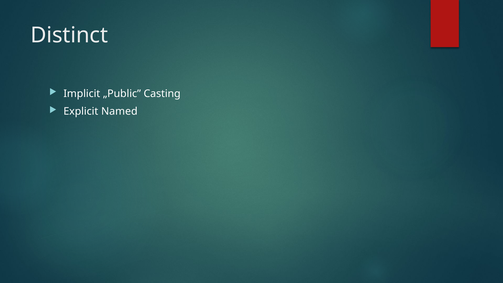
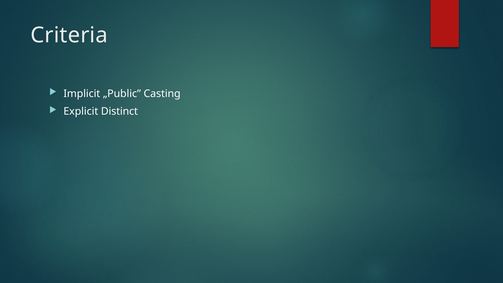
Distinct: Distinct -> Criteria (69, 35)
Named: Named -> Distinct (119, 111)
